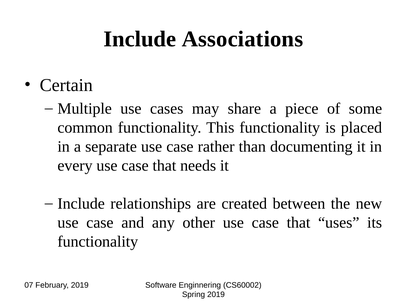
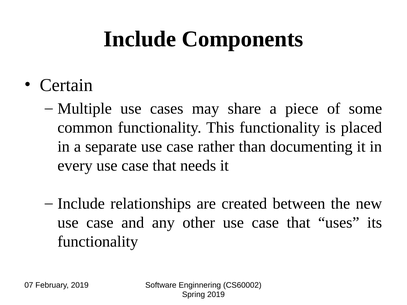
Associations: Associations -> Components (243, 39)
